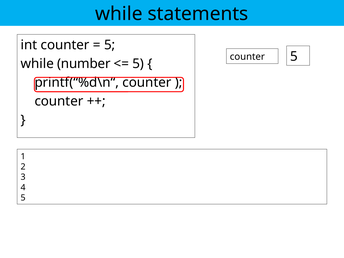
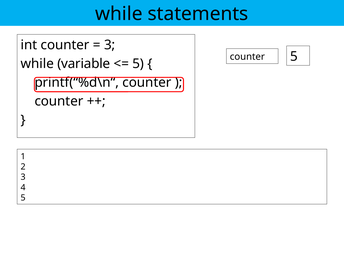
5: 5 -> 3 (110, 45)
number: number -> variable (84, 64)
